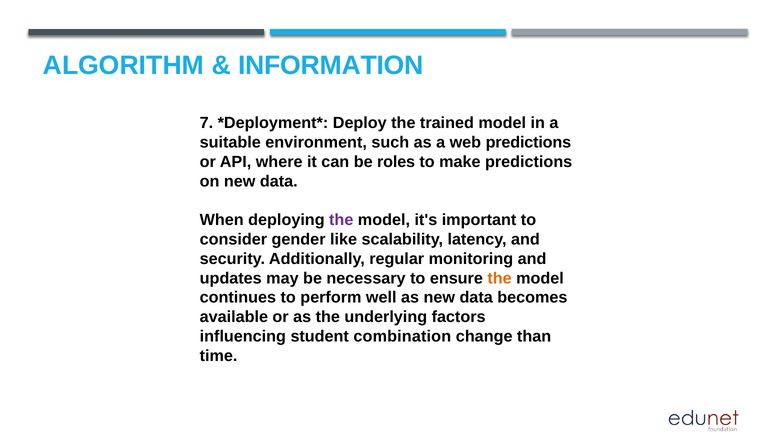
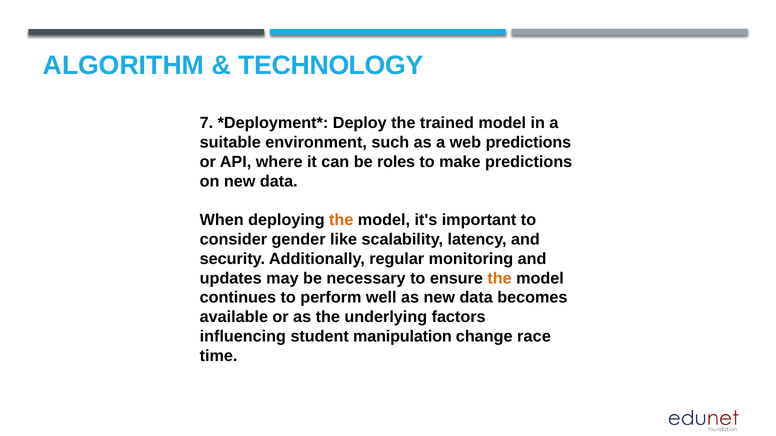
INFORMATION: INFORMATION -> TECHNOLOGY (331, 65)
the colour: purple -> orange (341, 220)
combination: combination -> manipulation (402, 337)
than: than -> race (534, 337)
